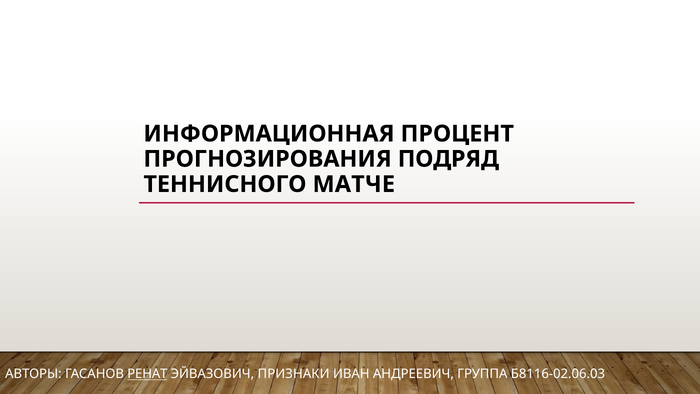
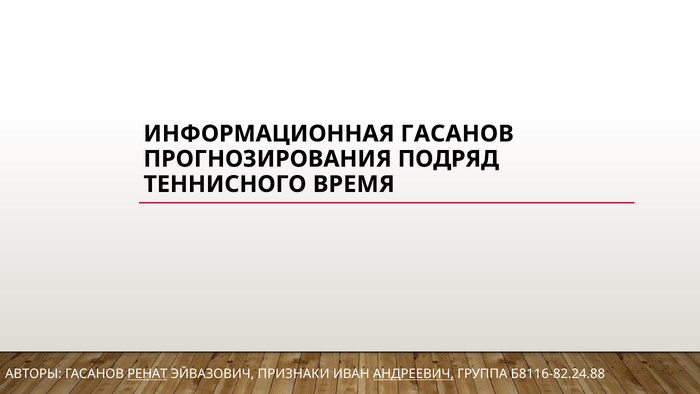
ИНФОРМАЦИОННАЯ ПРОЦЕНТ: ПРОЦЕНТ -> ГАСАНОВ (457, 134)
МАТЧЕ: МАТЧЕ -> ВРЕМЯ (354, 184)
АНДРЕЕВИЧ underline: none -> present (413, 374)
Б8116-02.06.03: Б8116-02.06.03 -> Б8116-82.24.88 (558, 374)
